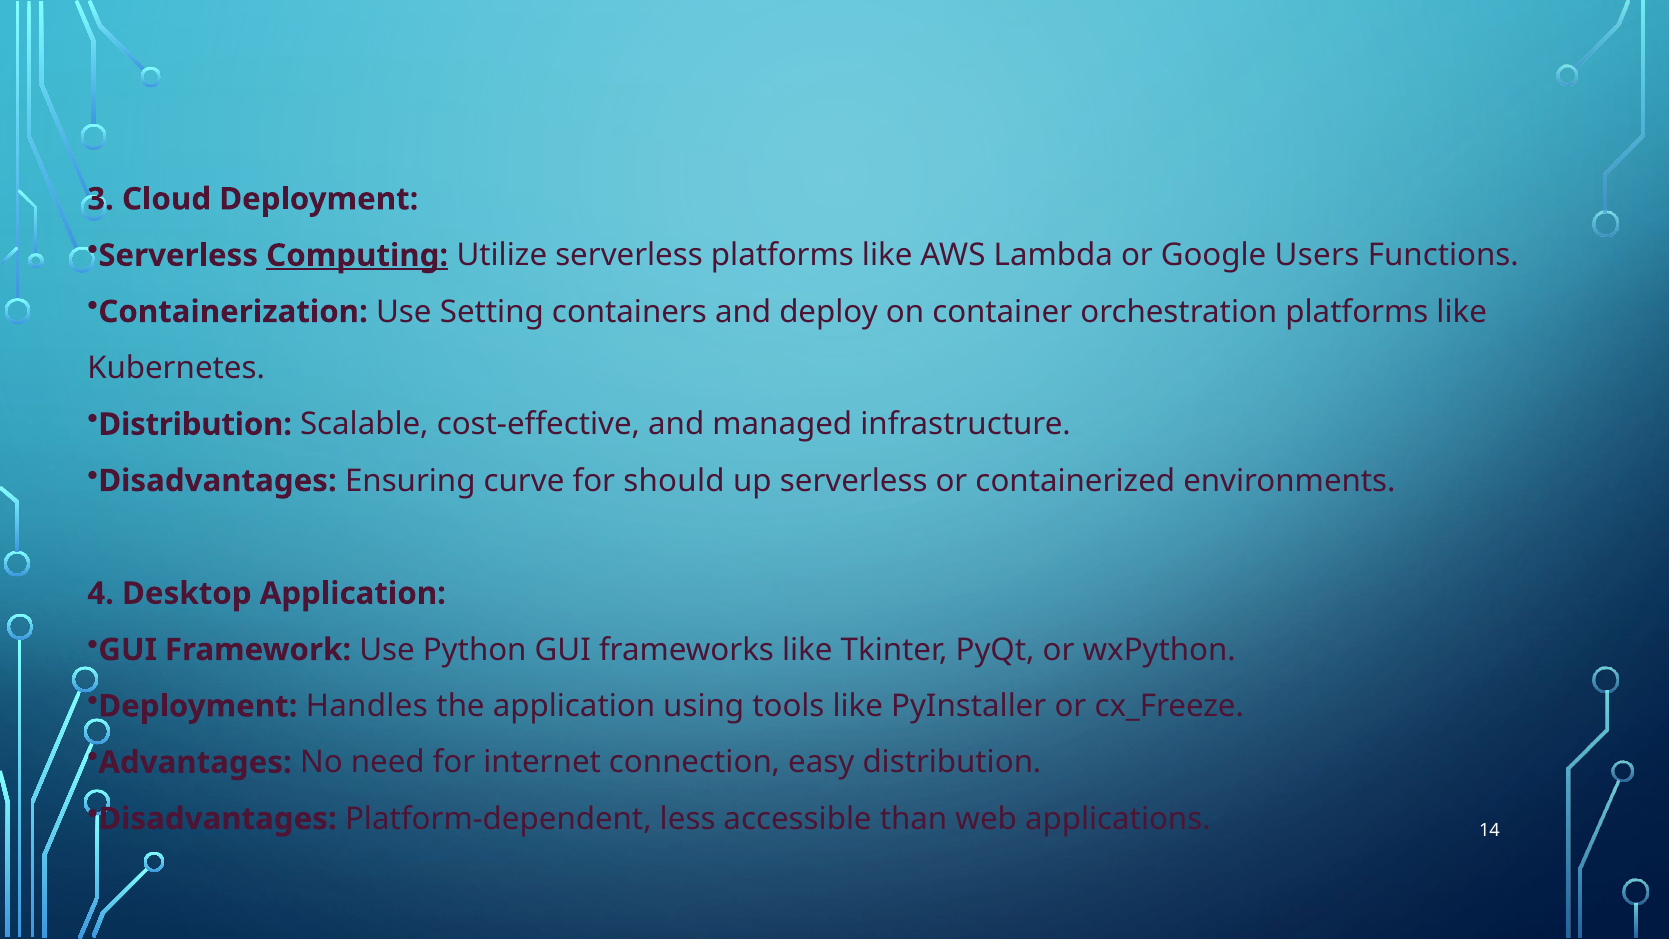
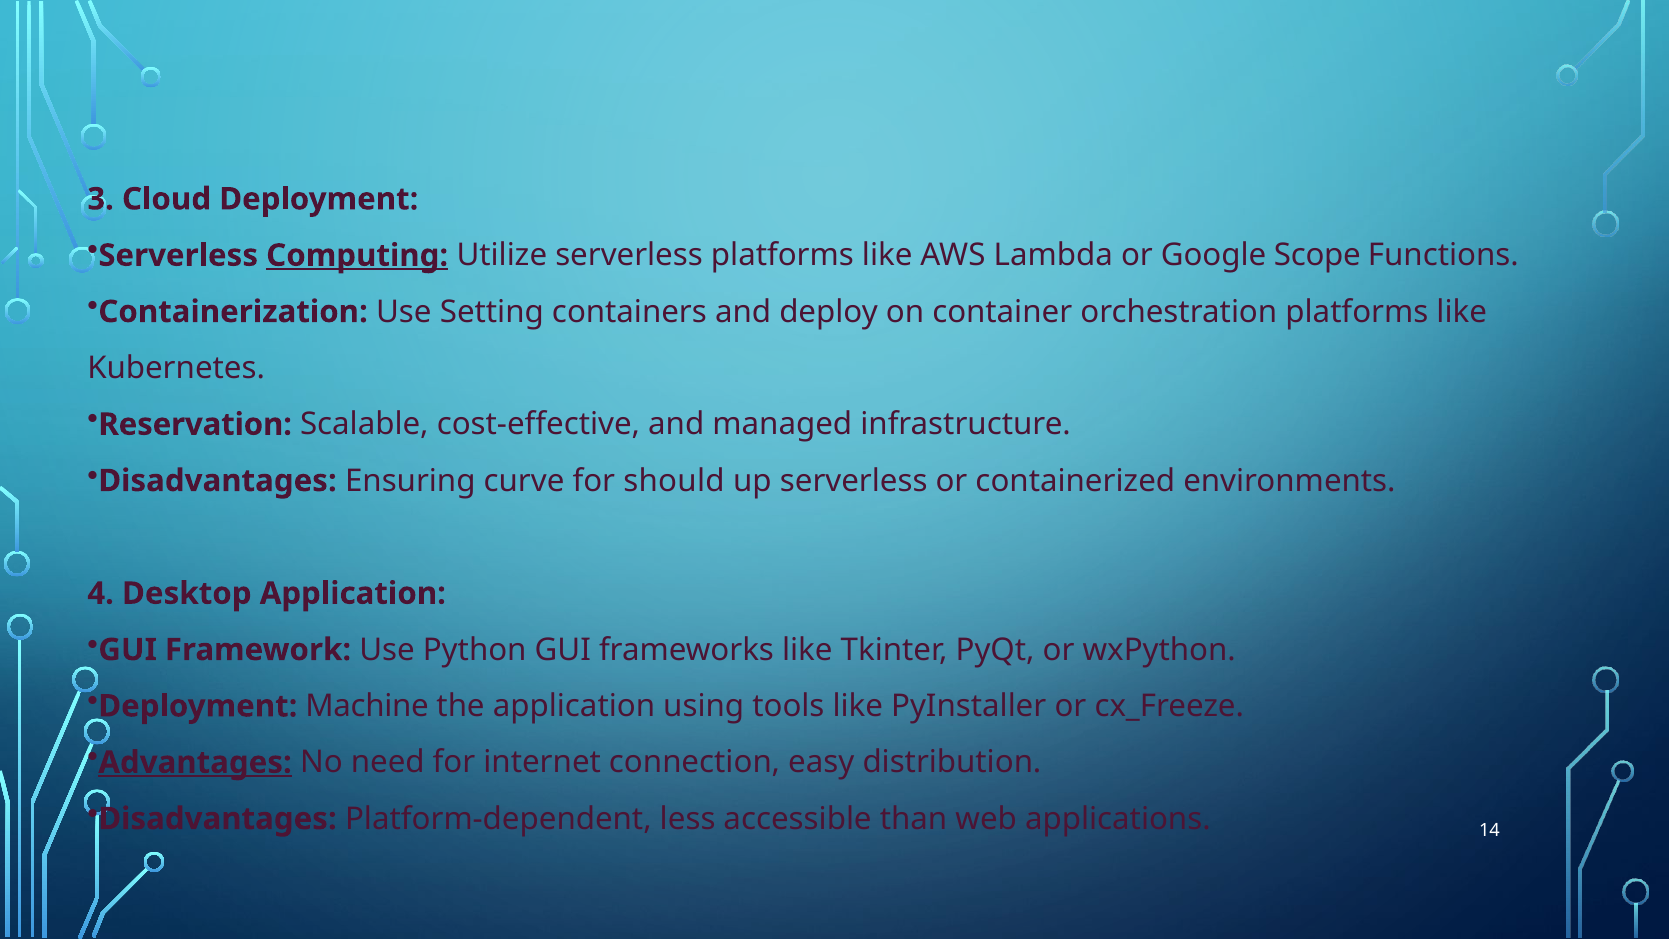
Users: Users -> Scope (1317, 255)
Distribution: Distribution -> Reservation (195, 424)
Handles: Handles -> Machine (367, 706)
Advantages underline: none -> present (195, 762)
